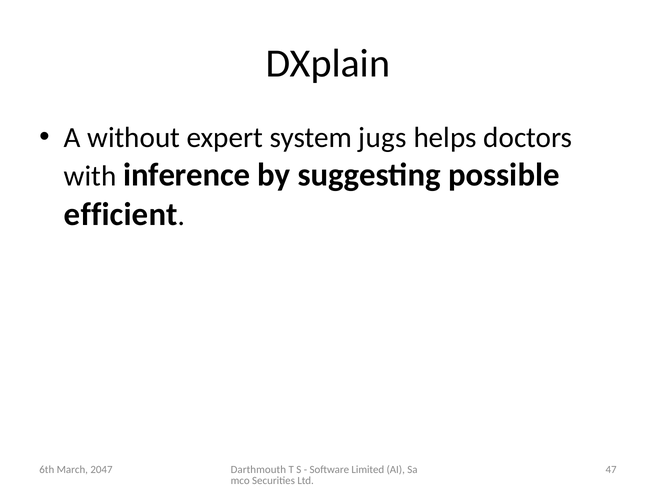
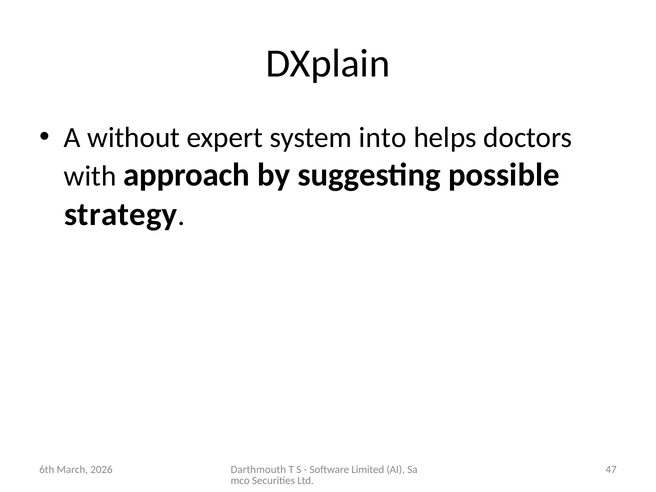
jugs: jugs -> into (383, 138)
inference: inference -> approach (187, 175)
efficient: efficient -> strategy (121, 214)
2047: 2047 -> 2026 (101, 470)
